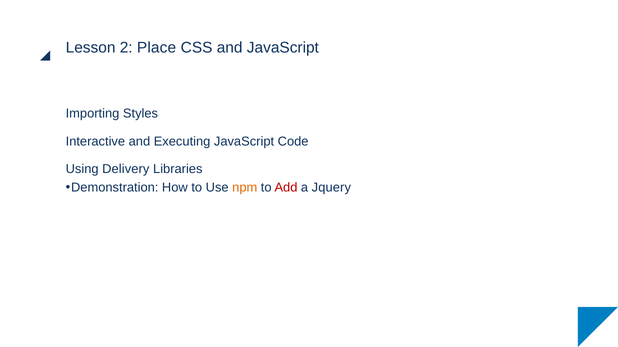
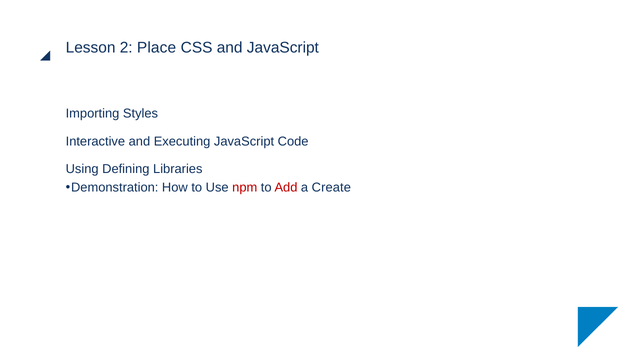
Delivery: Delivery -> Defining (126, 169)
npm colour: orange -> red (245, 188)
Jquery: Jquery -> Create (331, 188)
